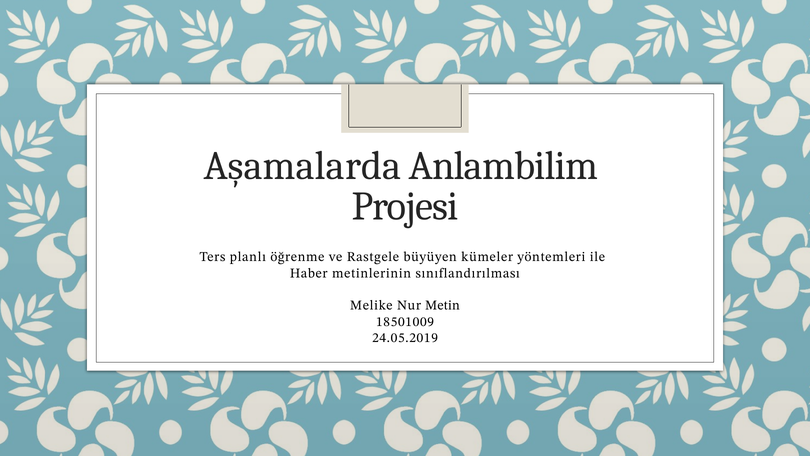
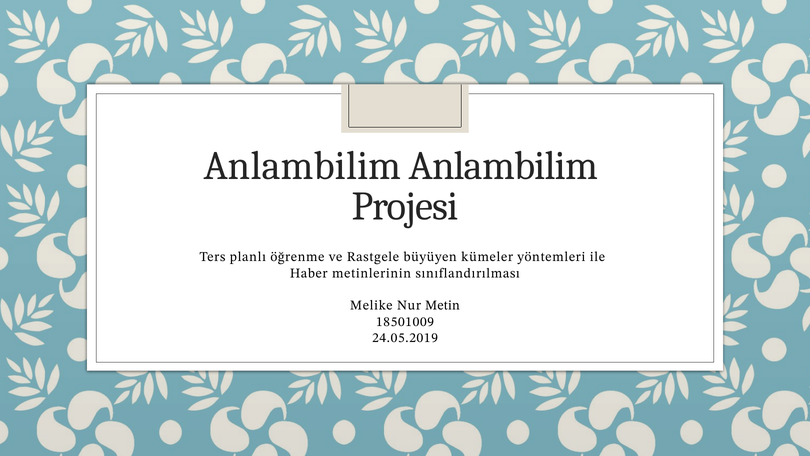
Aşamalarda: Aşamalarda -> Anlambilim (302, 166)
